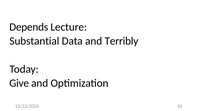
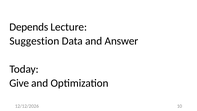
Substantial: Substantial -> Suggestion (34, 41)
Terribly: Terribly -> Answer (121, 41)
